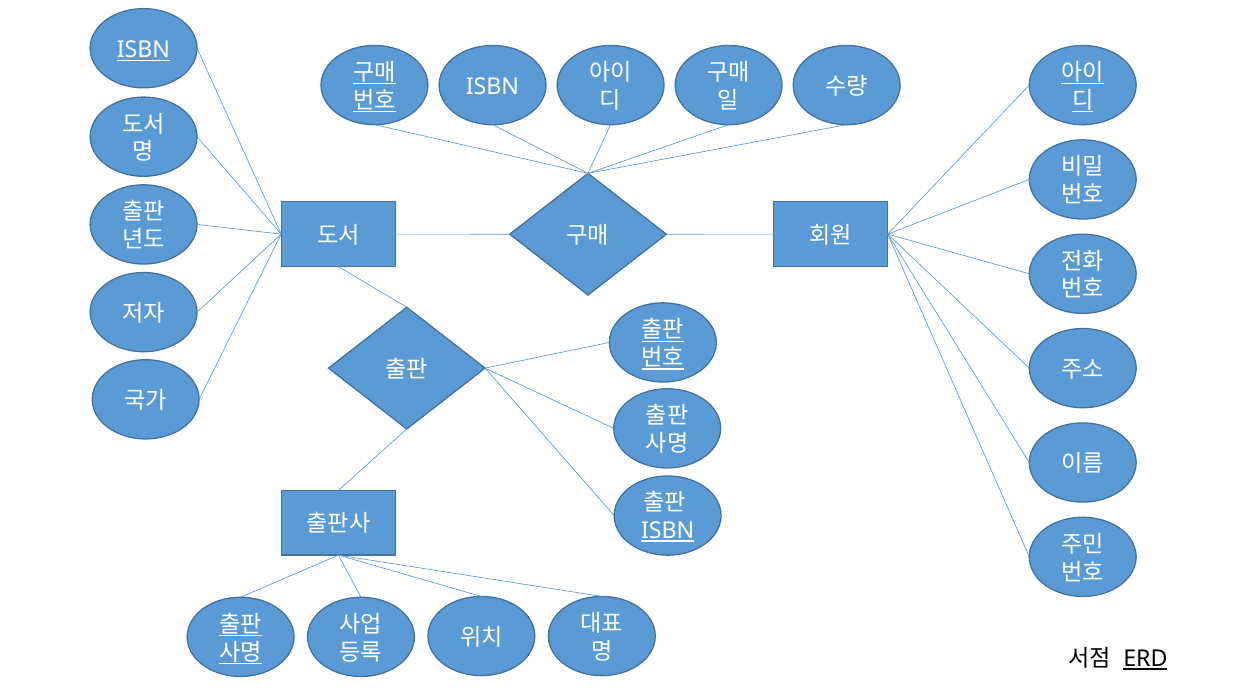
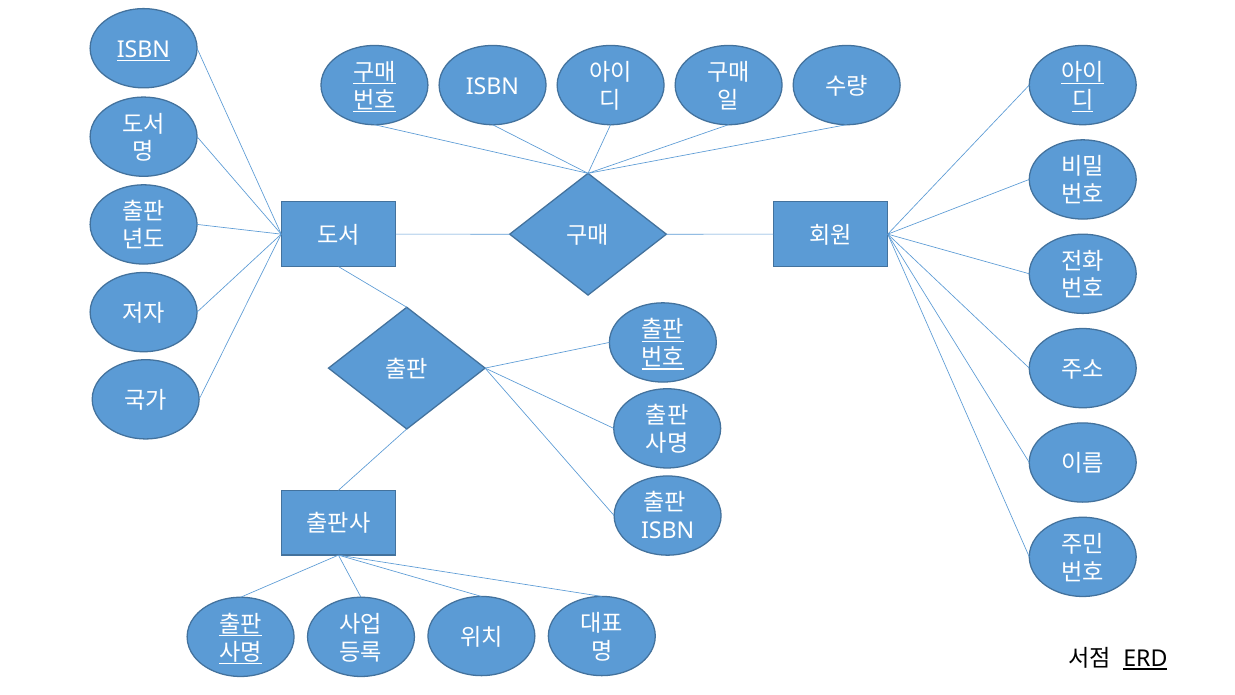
ISBN underline: present -> none (668, 531)
